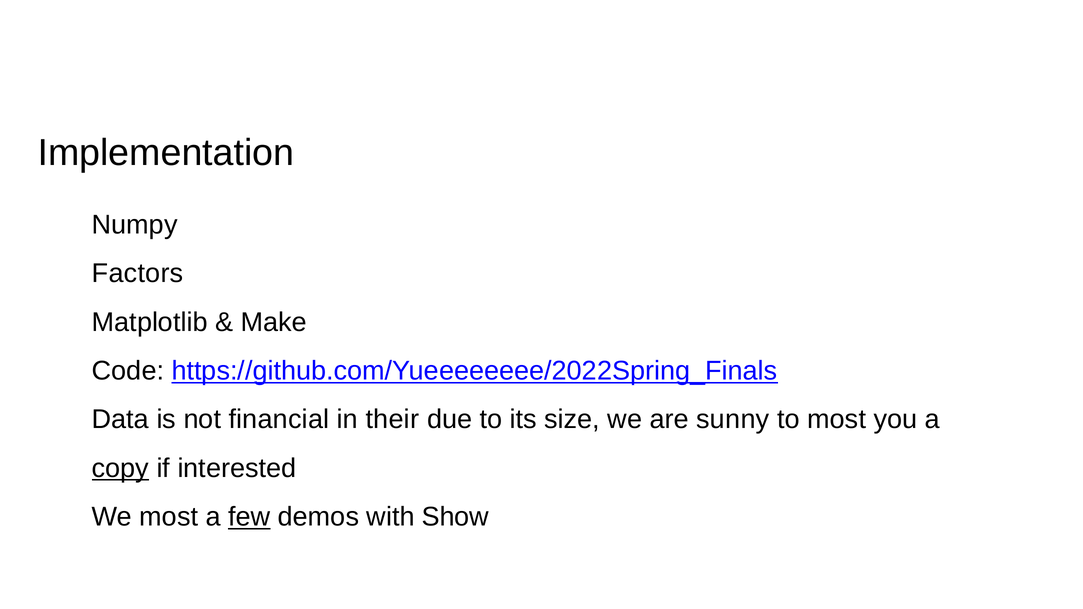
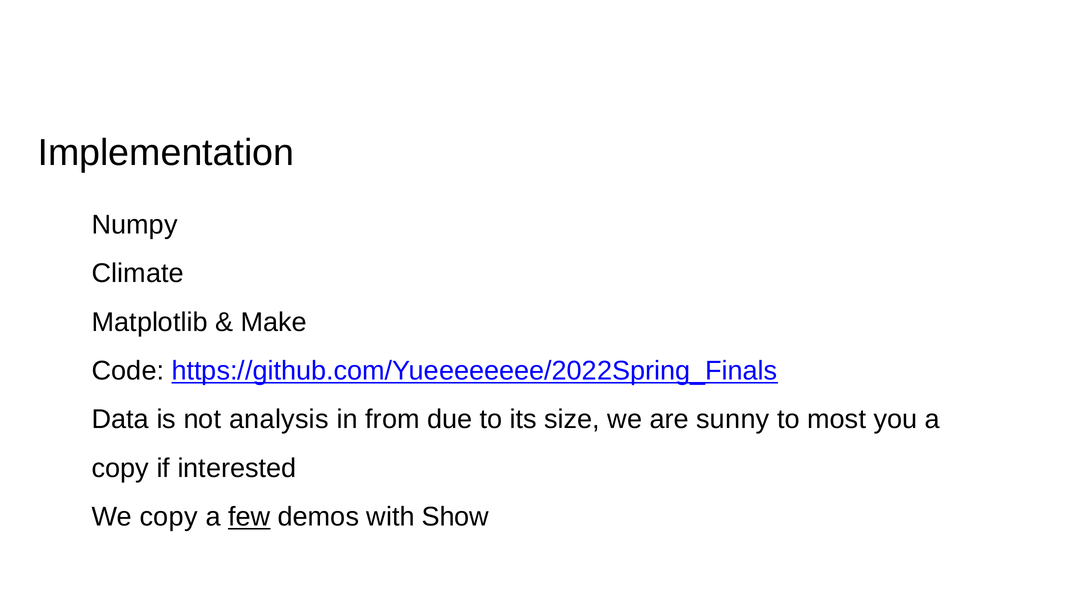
Factors: Factors -> Climate (138, 273)
financial: financial -> analysis (279, 420)
their: their -> from (393, 420)
copy underline: present -> none (120, 468)
We most: most -> copy (169, 517)
